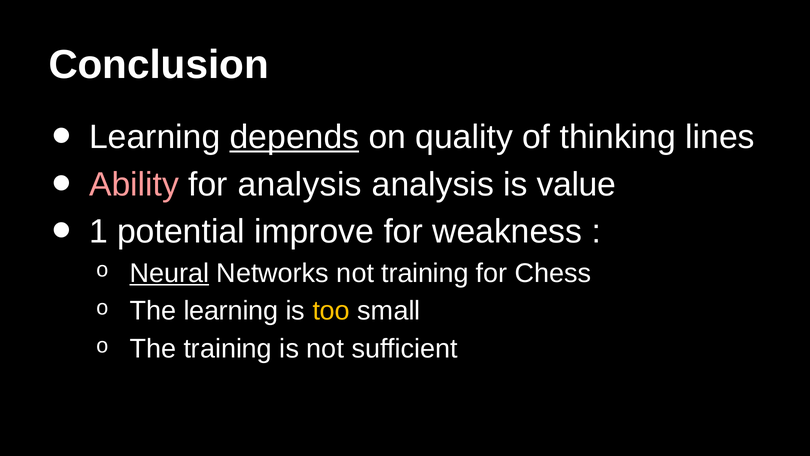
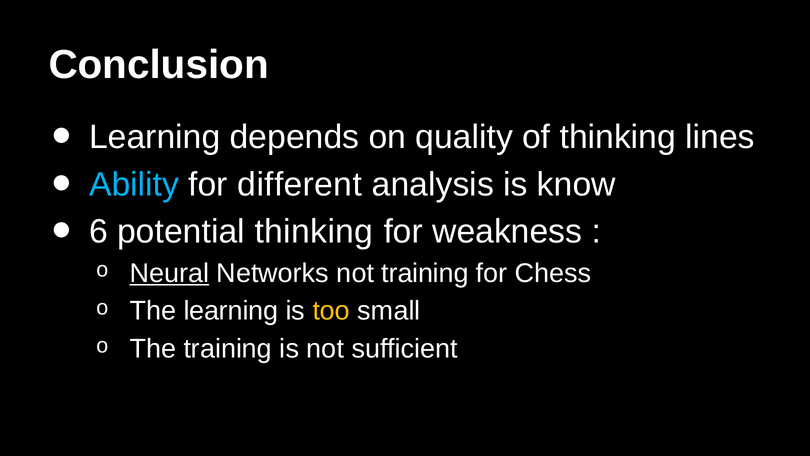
depends underline: present -> none (294, 137)
Ability colour: pink -> light blue (134, 184)
for analysis: analysis -> different (300, 184)
value: value -> know (576, 184)
1: 1 -> 6 (98, 232)
potential improve: improve -> thinking (314, 232)
